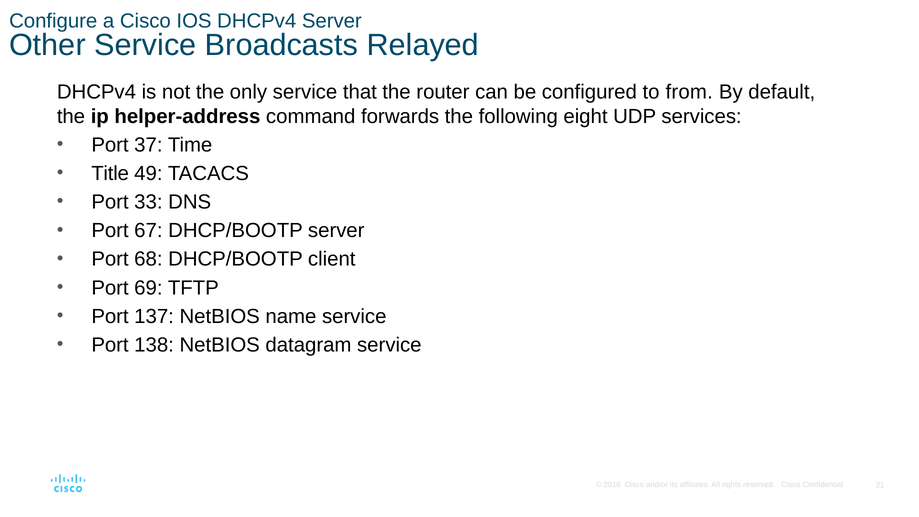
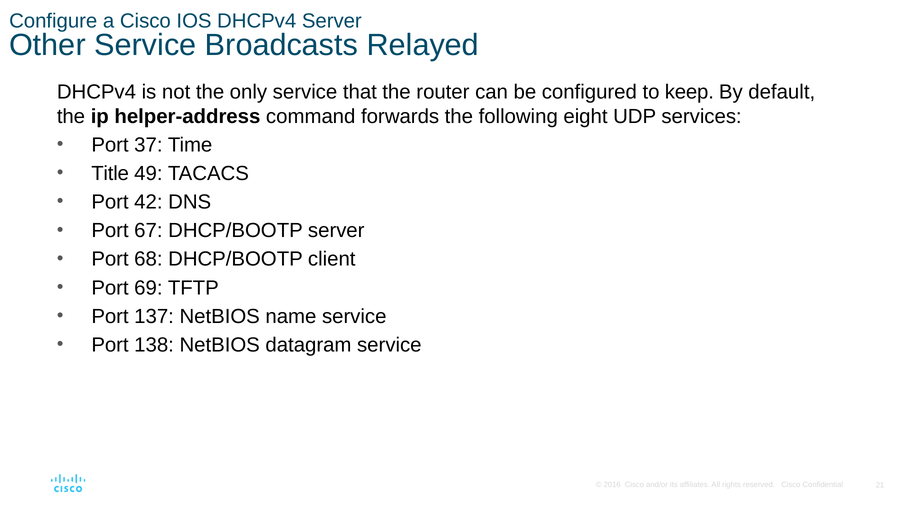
from: from -> keep (689, 92)
33: 33 -> 42 (148, 202)
